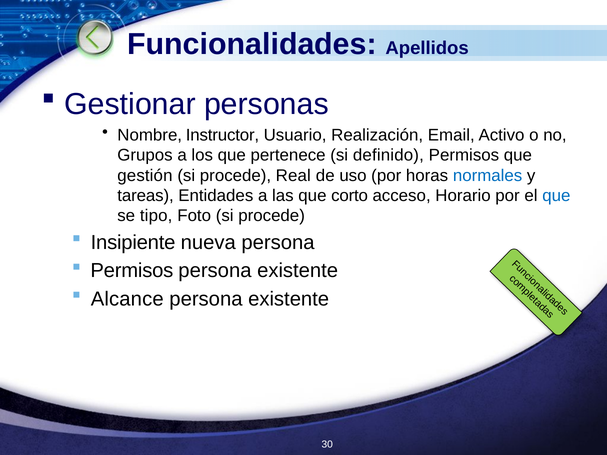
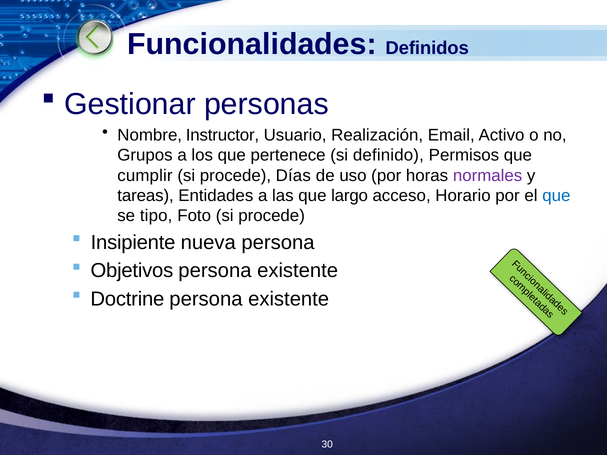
Apellidos: Apellidos -> Definidos (427, 48)
gestión: gestión -> cumplir (145, 176)
Real: Real -> Días (293, 176)
normales colour: blue -> purple (488, 176)
corto: corto -> largo (350, 196)
Permisos: Permisos -> Objetivos (132, 271)
Alcance: Alcance -> Doctrine (127, 299)
